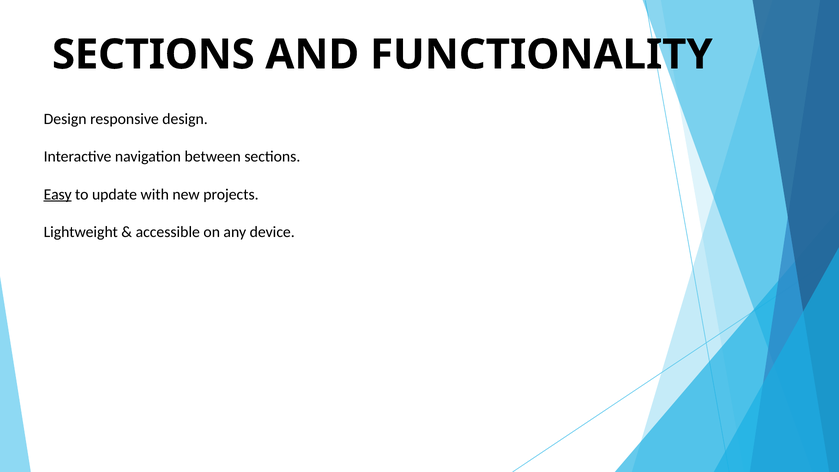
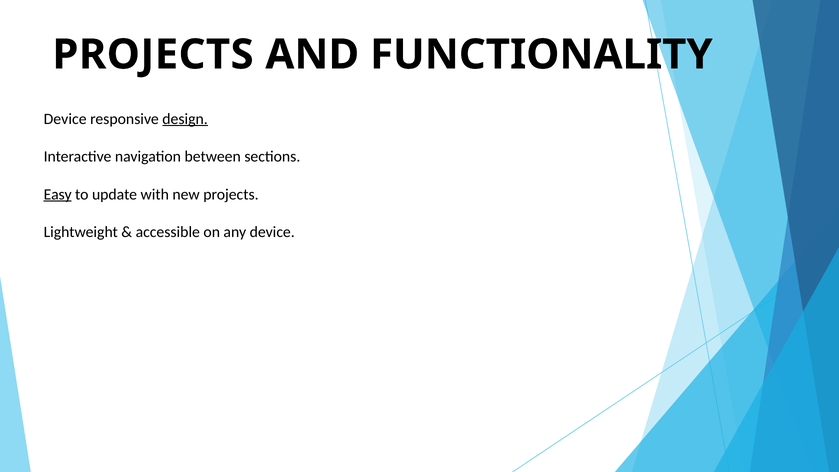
SECTIONS: SECTIONS -> PROJECTS (153, 55)
Design: Design -> Device (65, 119)
design underline: none -> present (185, 119)
